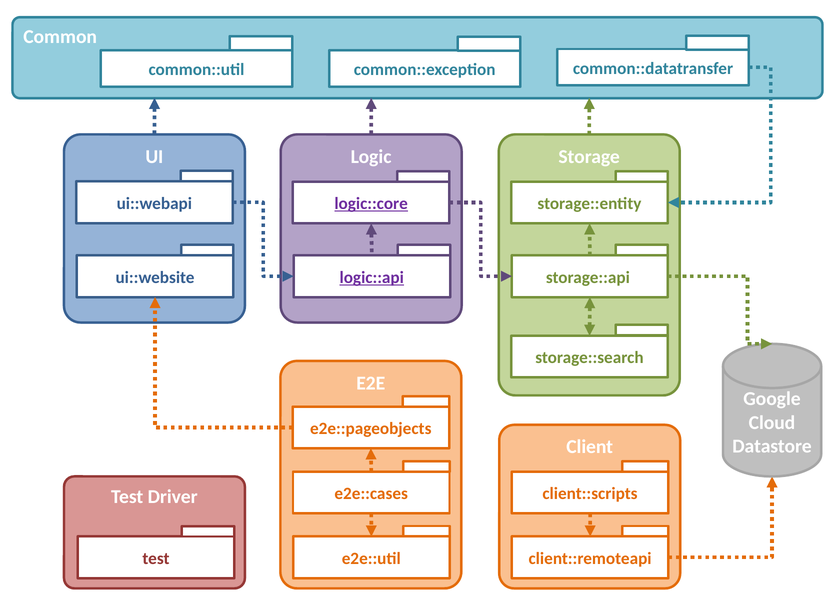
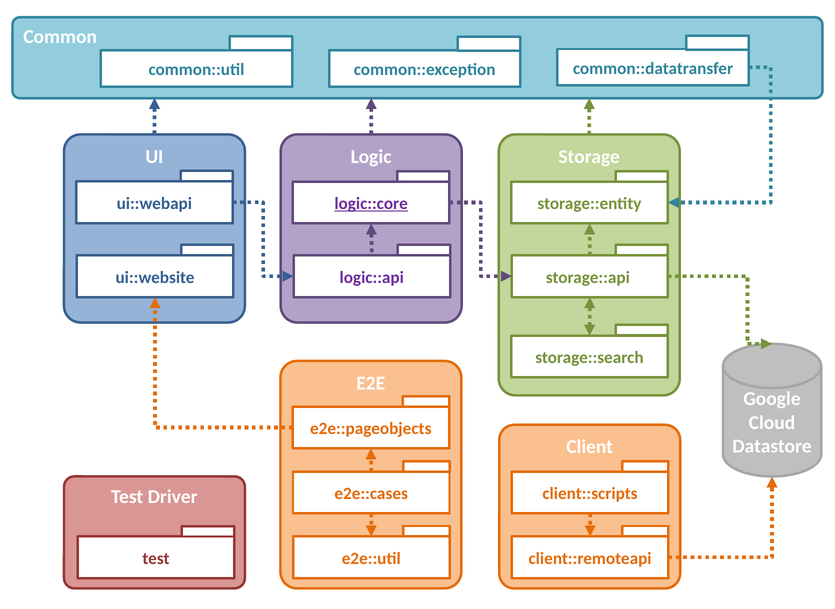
logic::api underline: present -> none (372, 277)
